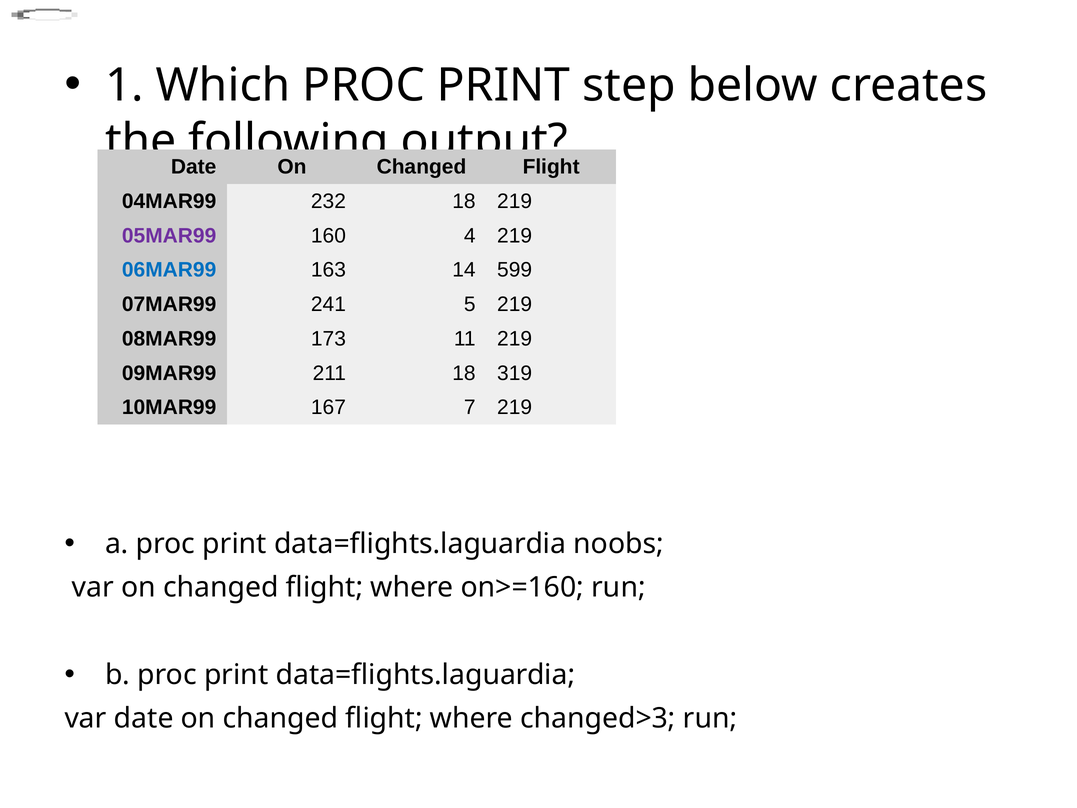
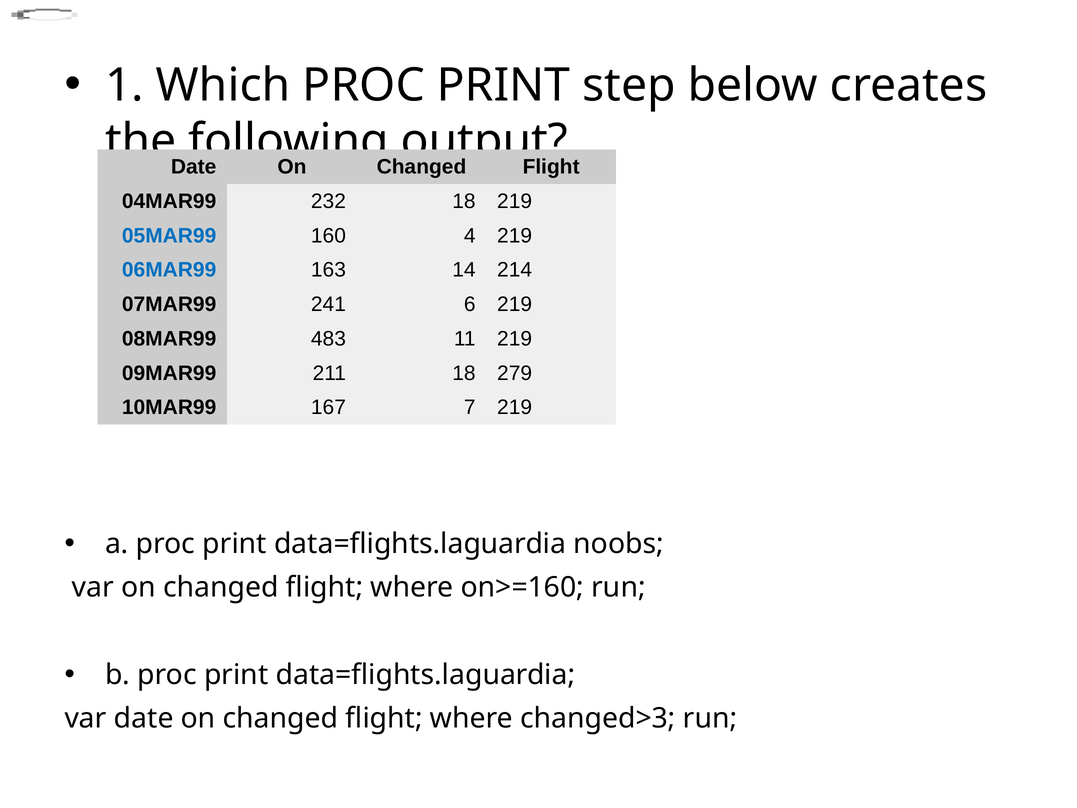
05MAR99 colour: purple -> blue (169, 236)
599: 599 -> 214 (515, 270)
5: 5 -> 6 (470, 304)
173: 173 -> 483 (328, 339)
319: 319 -> 279 (515, 373)
